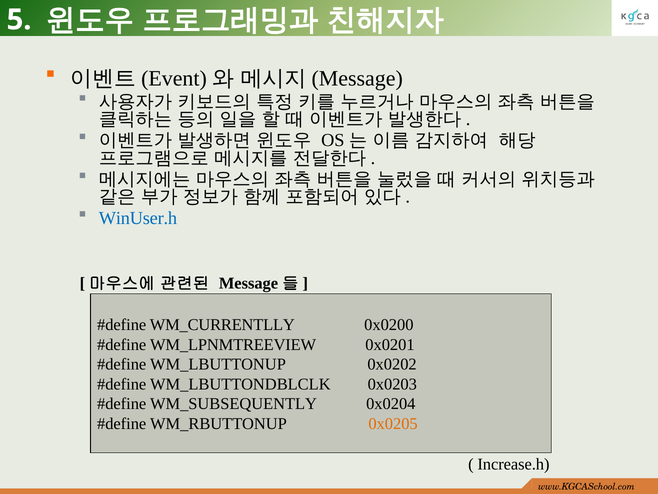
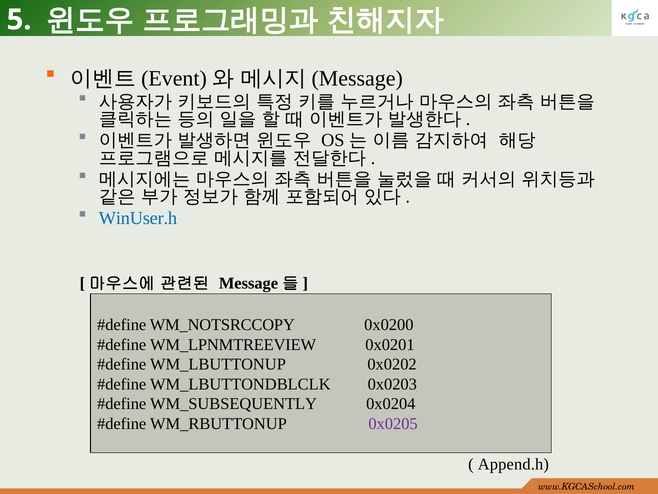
WM_CURRENTLLY: WM_CURRENTLLY -> WM_NOTSRCCOPY (222, 325)
0x0205 colour: orange -> purple (393, 423)
Increase.h: Increase.h -> Append.h (513, 464)
